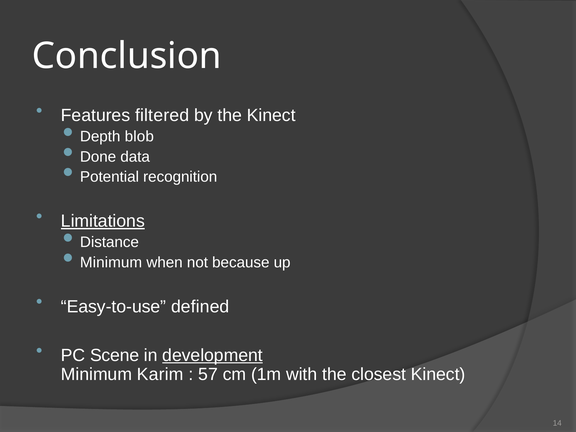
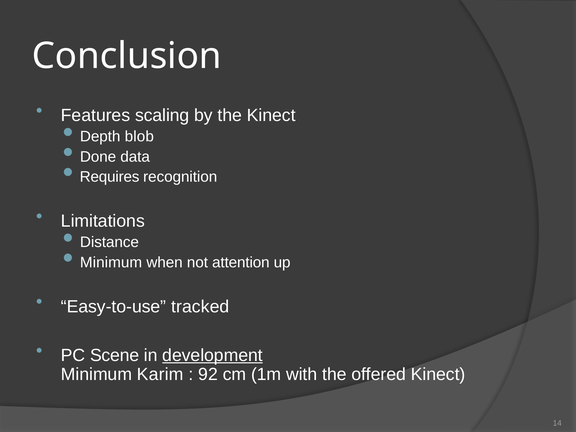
filtered: filtered -> scaling (162, 115)
Potential: Potential -> Requires (110, 177)
Limitations underline: present -> none (103, 221)
because: because -> attention (241, 262)
defined: defined -> tracked (200, 307)
57: 57 -> 92 (208, 374)
closest: closest -> offered (379, 374)
